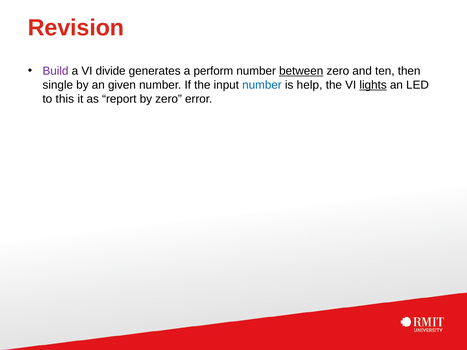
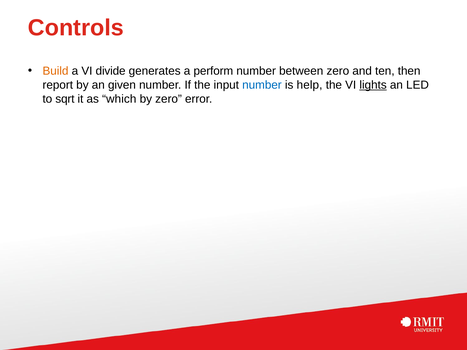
Revision: Revision -> Controls (76, 28)
Build colour: purple -> orange (56, 71)
between underline: present -> none (301, 71)
single: single -> report (58, 85)
this: this -> sqrt (65, 99)
report: report -> which (119, 99)
